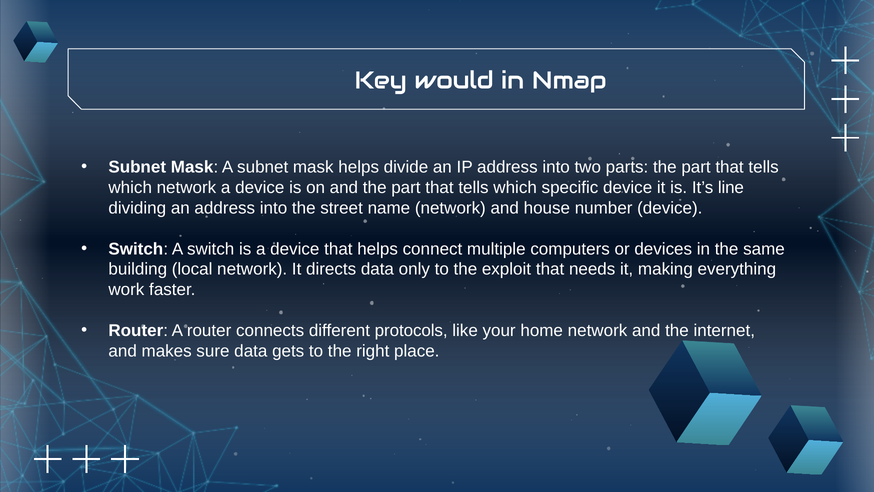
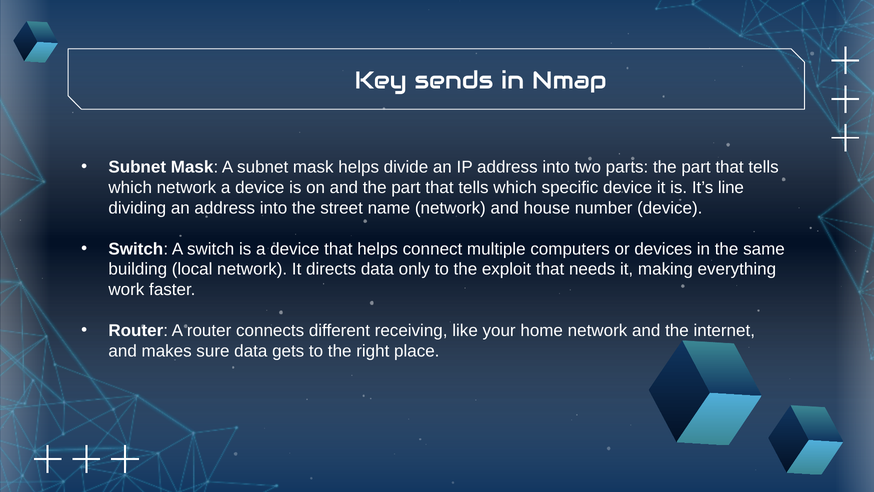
would: would -> sends (454, 81)
protocols: protocols -> receiving (411, 330)
